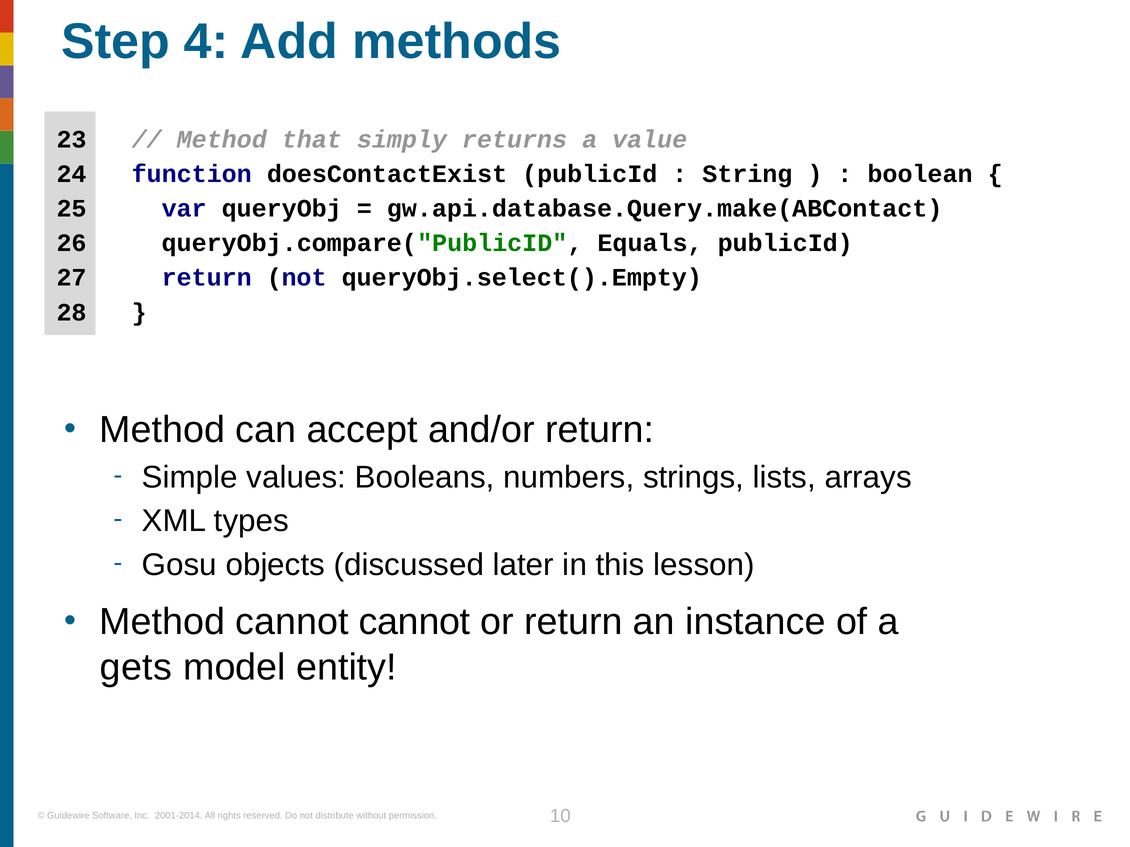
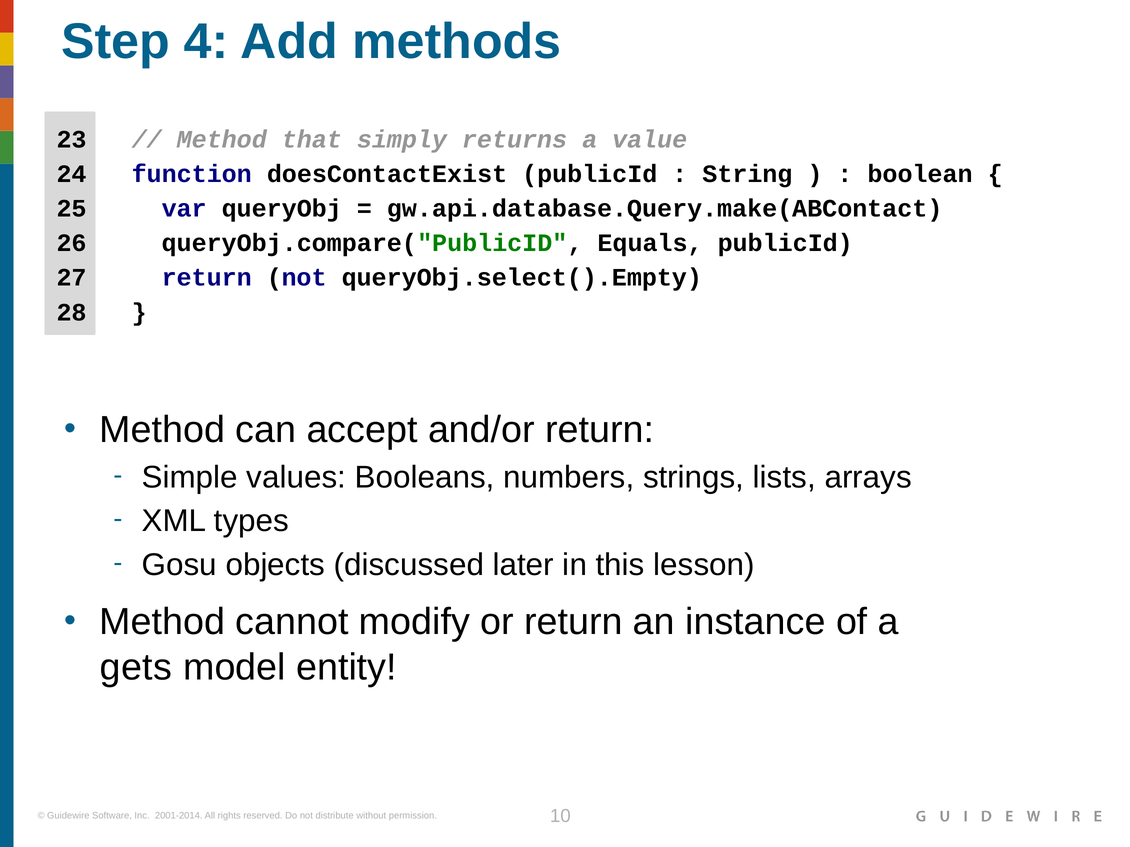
cannot cannot: cannot -> modify (414, 622)
